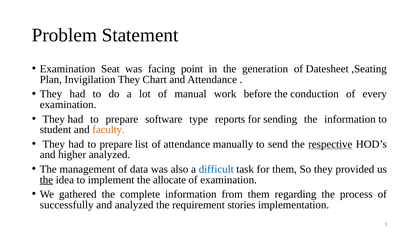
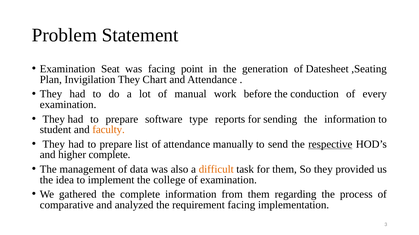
higher analyzed: analyzed -> complete (109, 155)
difficult colour: blue -> orange (216, 170)
the underline: present -> none (46, 180)
allocate: allocate -> college (169, 180)
successfully: successfully -> comparative (67, 205)
requirement stories: stories -> facing (241, 205)
